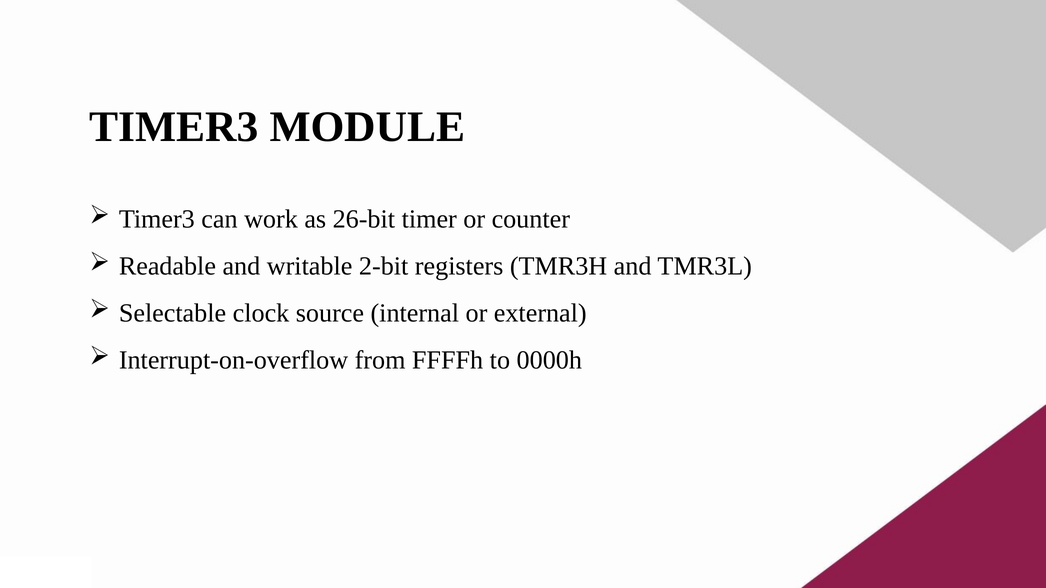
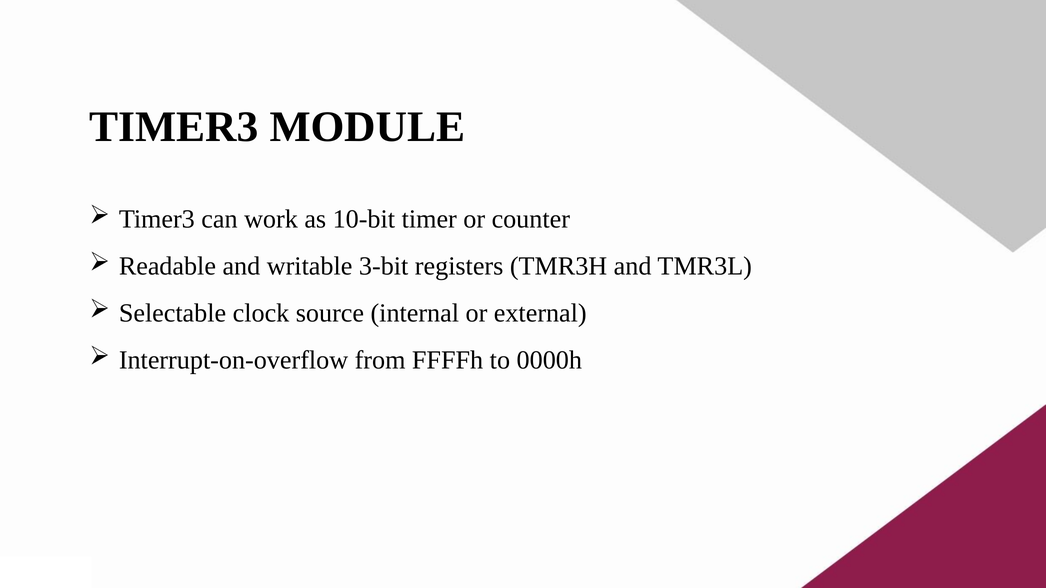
26-bit: 26-bit -> 10-bit (364, 219)
2-bit: 2-bit -> 3-bit (384, 266)
